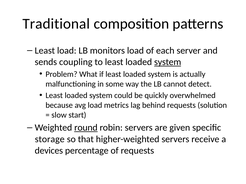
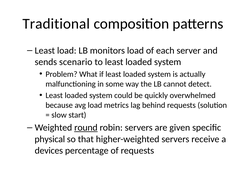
coupling: coupling -> scenario (76, 62)
system underline: present -> none (168, 62)
storage: storage -> physical (50, 139)
